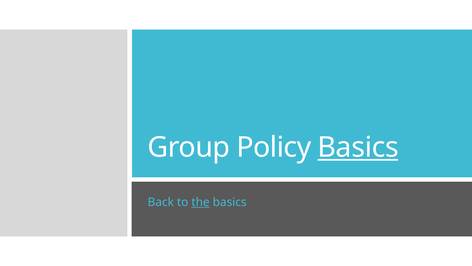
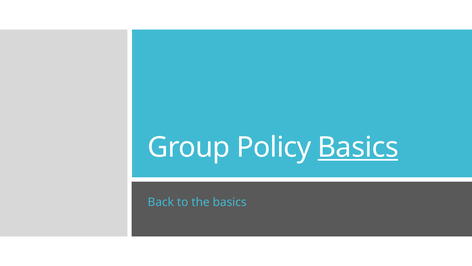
the underline: present -> none (201, 202)
